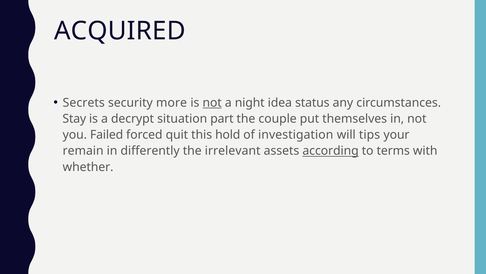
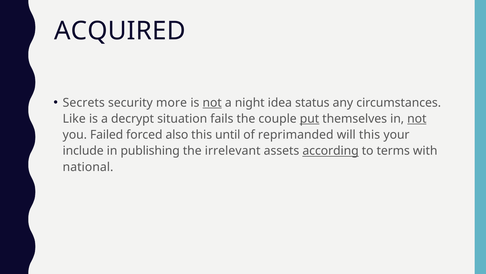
Stay: Stay -> Like (74, 119)
part: part -> fails (222, 119)
put underline: none -> present (309, 119)
not underline: none -> present (417, 119)
quit: quit -> also (177, 135)
hold: hold -> until (228, 135)
investigation: investigation -> reprimanded (296, 135)
will tips: tips -> this (370, 135)
remain: remain -> include (83, 151)
differently: differently -> publishing (150, 151)
whether: whether -> national (88, 167)
